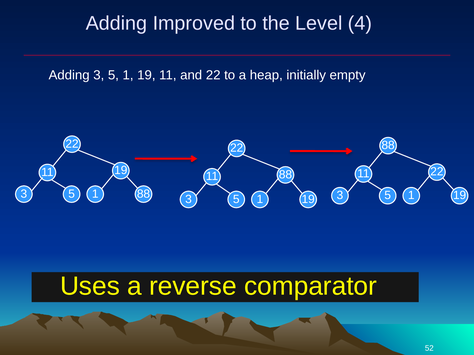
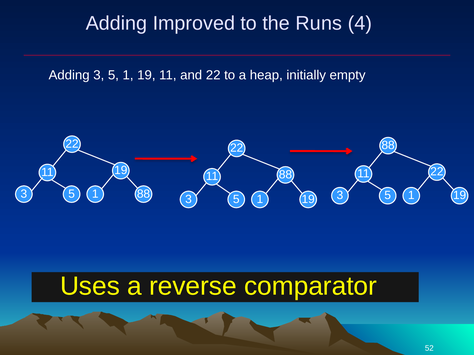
Level: Level -> Runs (319, 23)
